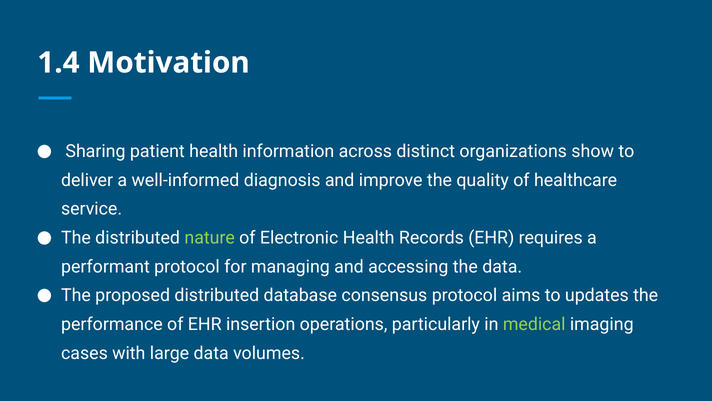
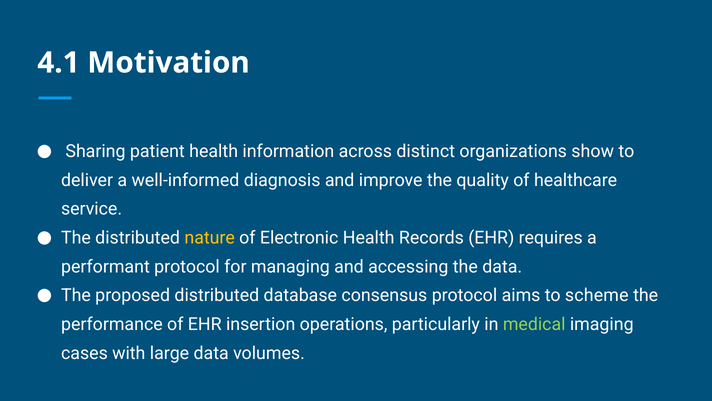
1.4: 1.4 -> 4.1 (58, 63)
nature colour: light green -> yellow (210, 238)
updates: updates -> scheme (597, 295)
